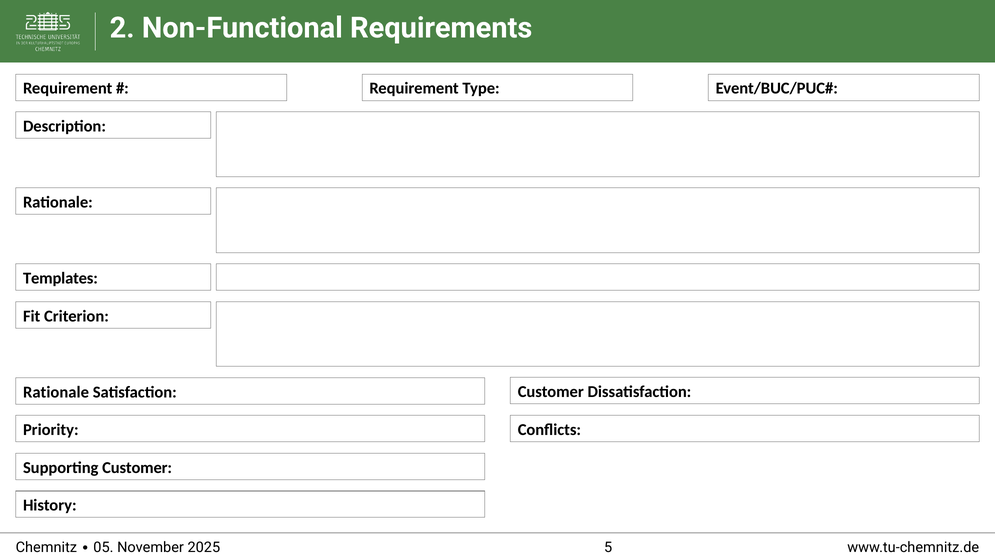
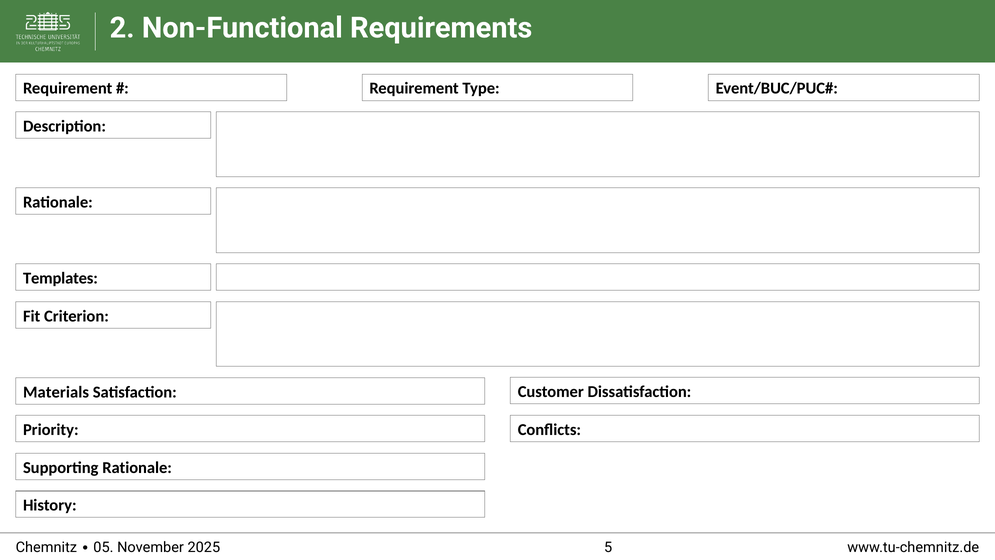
Rationale: Rationale -> Materials (56, 392)
Supporting Customer: Customer -> Rationale (137, 467)
